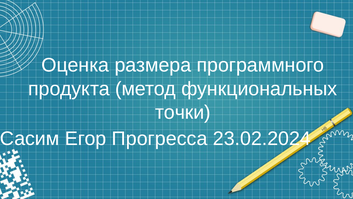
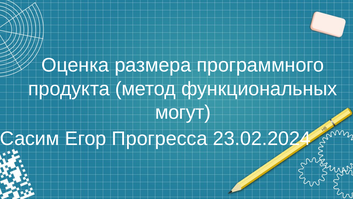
точки: точки -> могут (183, 112)
